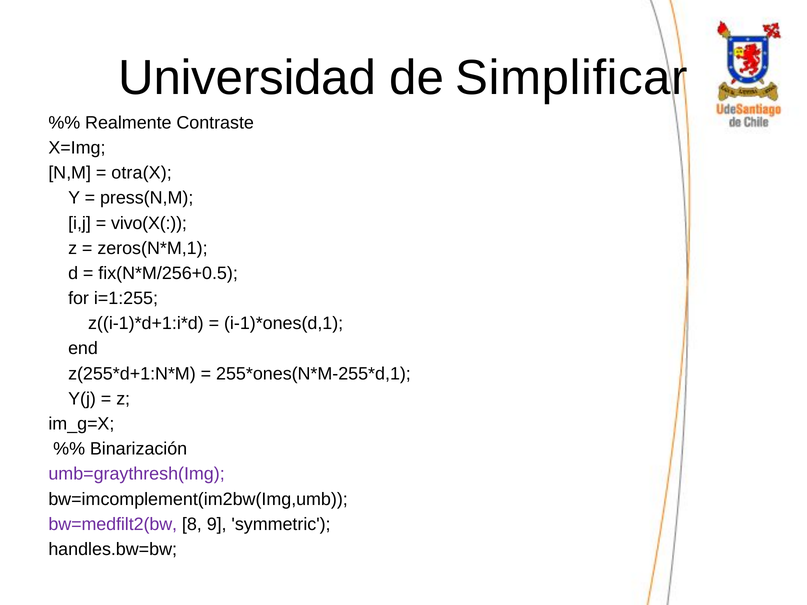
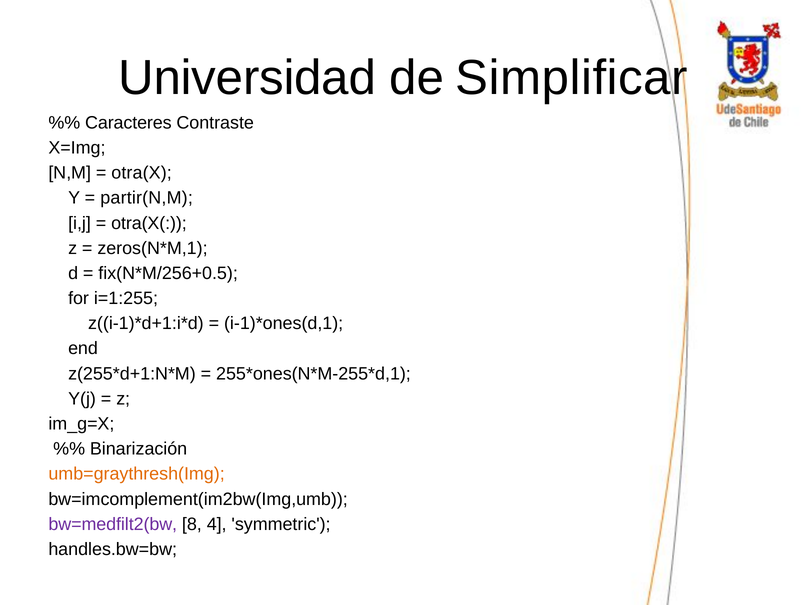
Realmente: Realmente -> Caracteres (128, 123)
press(N,M: press(N,M -> partir(N,M (147, 198)
vivo(X(: vivo(X( -> otra(X( (149, 223)
umb=graythresh(Img colour: purple -> orange (137, 474)
9: 9 -> 4 (217, 524)
